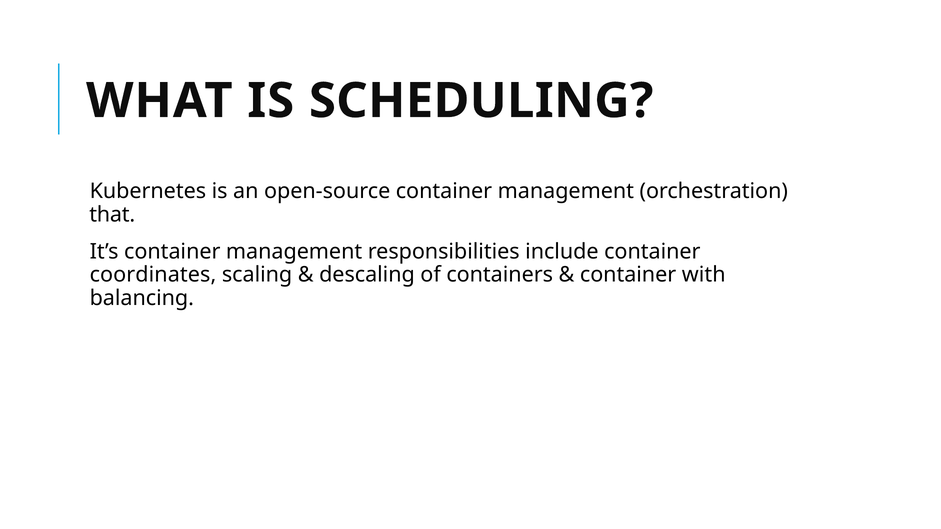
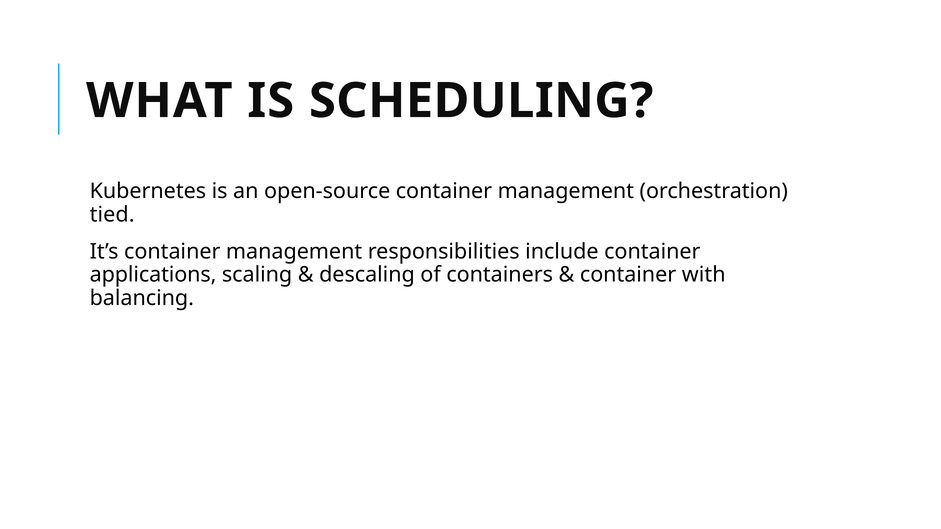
that: that -> tied (112, 215)
coordinates: coordinates -> applications (153, 275)
